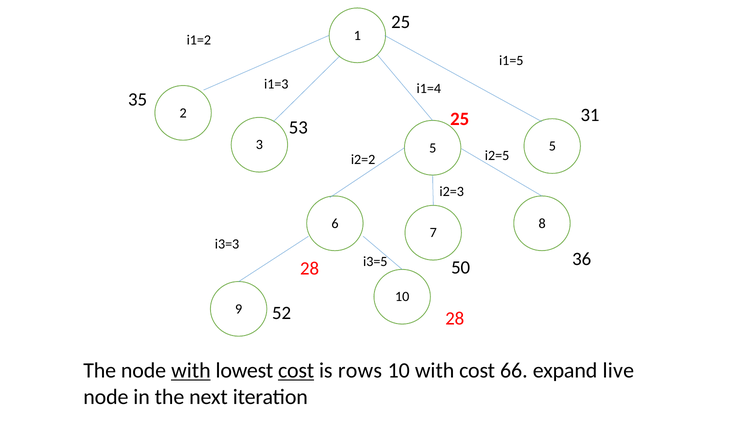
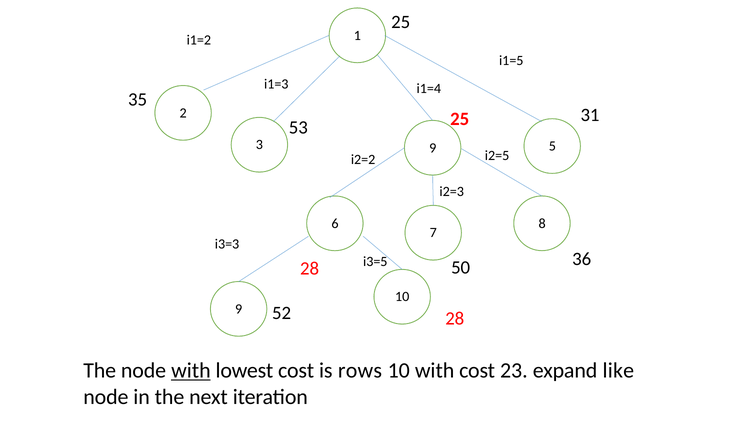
3 5: 5 -> 9 (433, 148)
cost underline: present -> none (296, 371)
66: 66 -> 23 (514, 371)
live: live -> like (618, 371)
